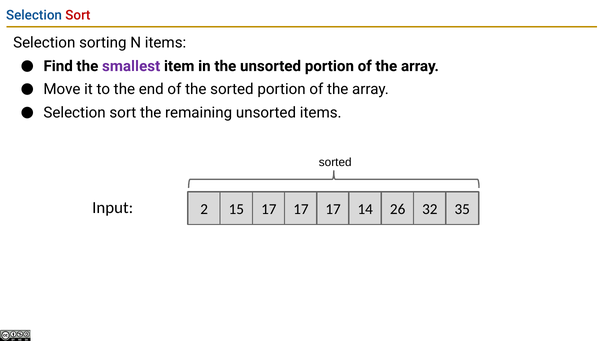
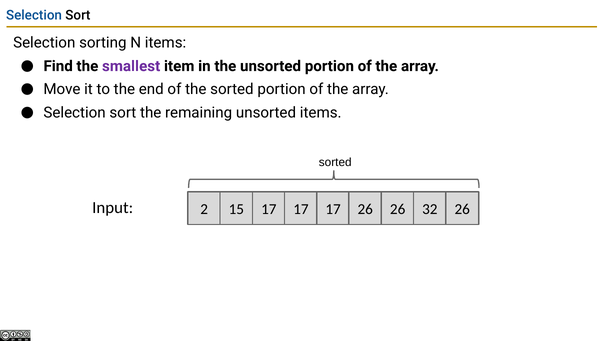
Sort colour: red -> black (78, 15)
17 14: 14 -> 26 (365, 209)
32 35: 35 -> 26 (462, 209)
